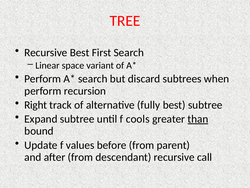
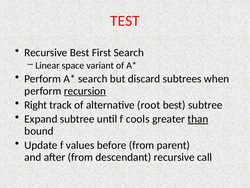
TREE: TREE -> TEST (125, 21)
recursion underline: none -> present (85, 91)
fully: fully -> root (149, 105)
